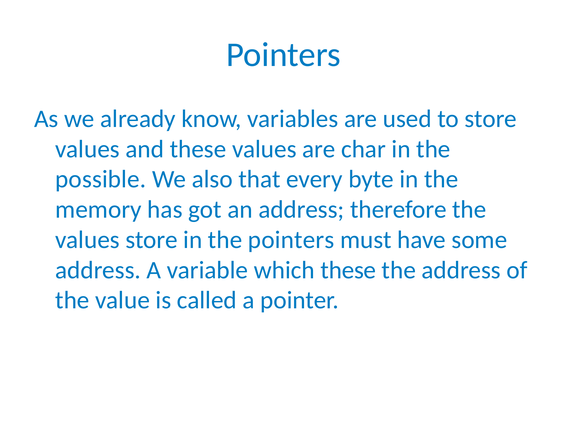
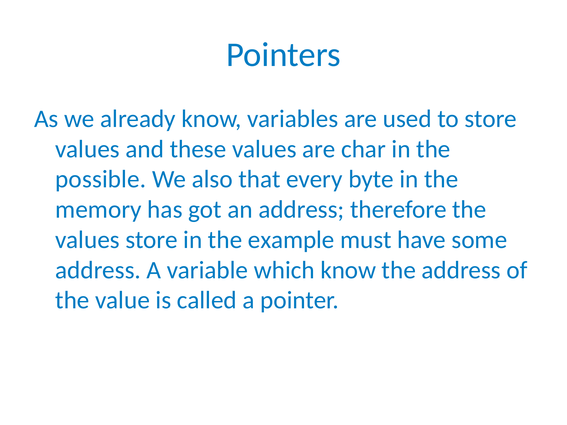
the pointers: pointers -> example (291, 240)
which these: these -> know (348, 270)
